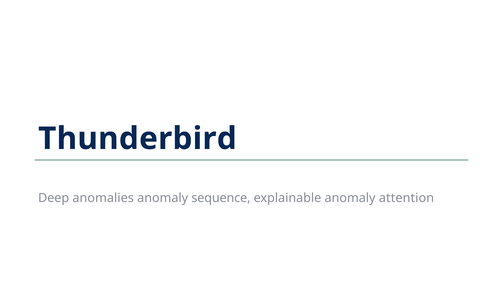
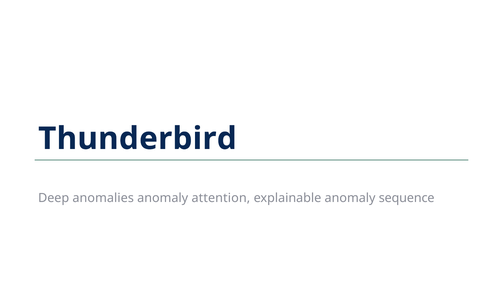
sequence: sequence -> attention (221, 198)
attention: attention -> sequence (407, 198)
